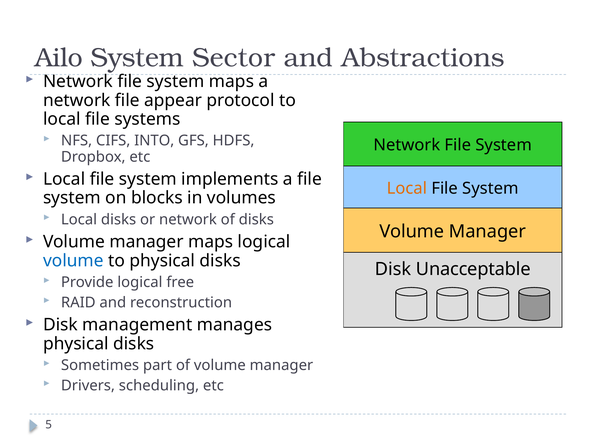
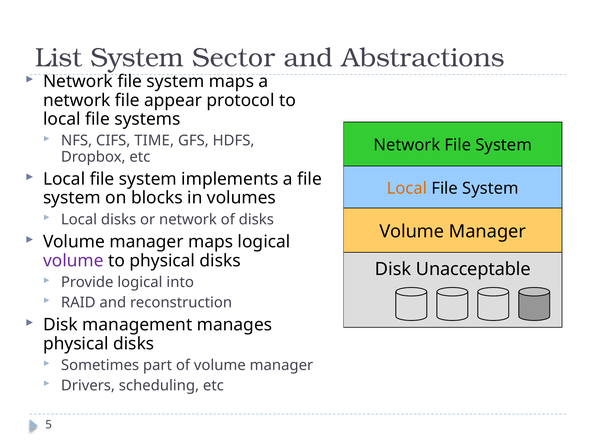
Ailo: Ailo -> List (59, 58)
INTO: INTO -> TIME (154, 141)
volume colour: blue -> purple (73, 261)
free: free -> into (180, 282)
